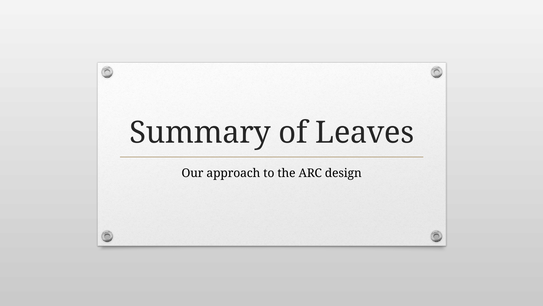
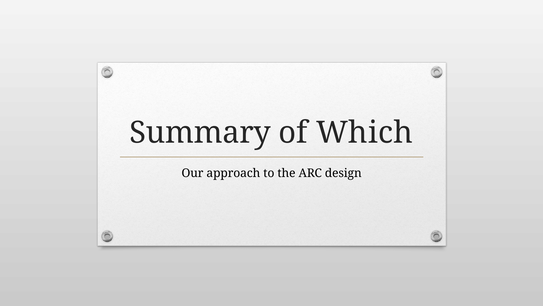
Leaves: Leaves -> Which (364, 133)
